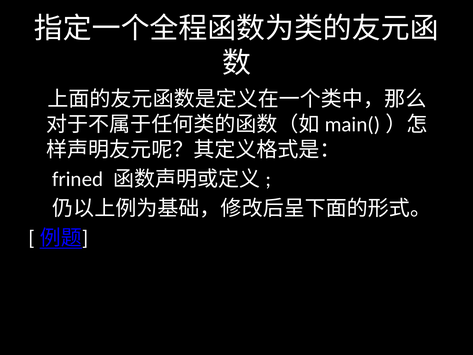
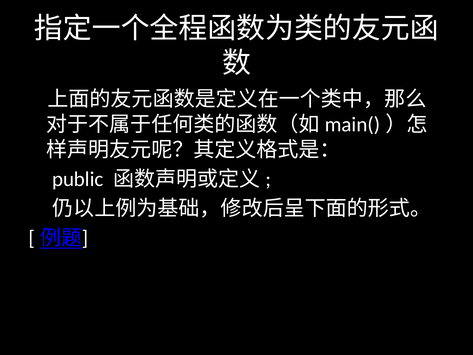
frined: frined -> public (78, 179)
